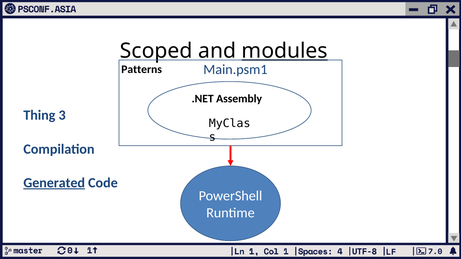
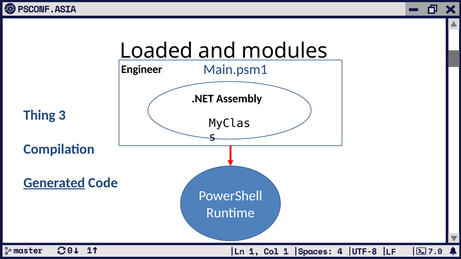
Scoped: Scoped -> Loaded (156, 51)
modules underline: present -> none (285, 51)
Patterns: Patterns -> Engineer (142, 70)
